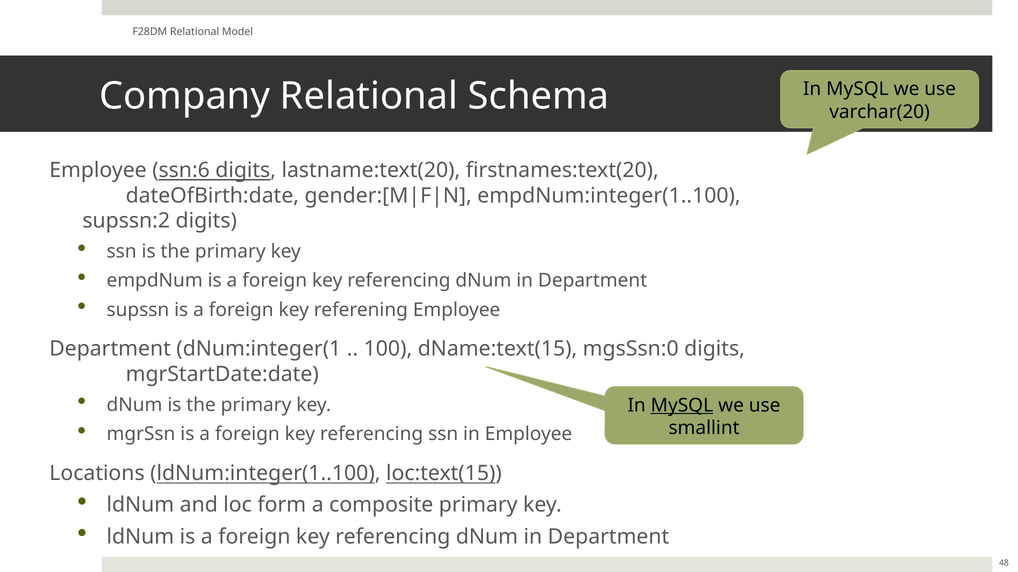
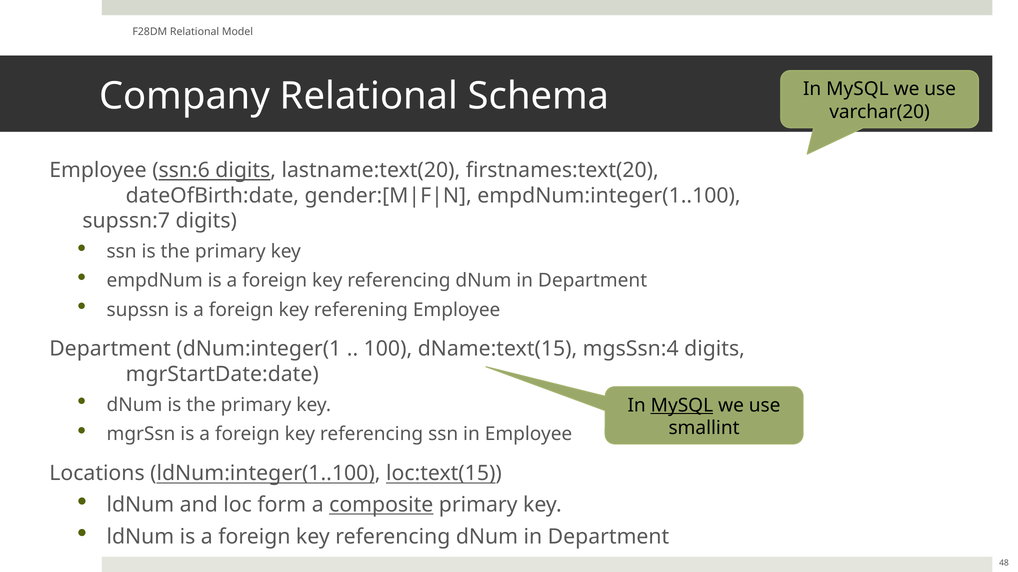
supssn:2: supssn:2 -> supssn:7 (126, 221)
mgsSsn:0: mgsSsn:0 -> mgsSsn:4 (631, 349)
composite underline: none -> present (381, 505)
